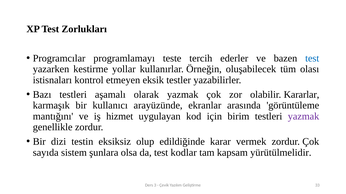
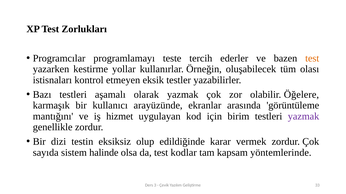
test colour: blue -> orange (312, 58)
Kararlar: Kararlar -> Öğelere (301, 95)
şunlara: şunlara -> halinde (104, 153)
yürütülmelidir: yürütülmelidir -> yöntemlerinde (281, 153)
